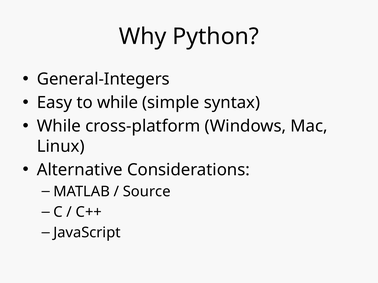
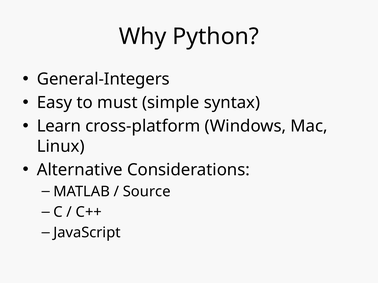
to while: while -> must (117, 103)
While: While -> Learn (59, 126)
